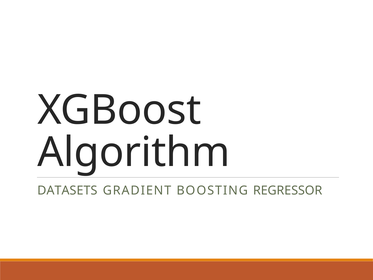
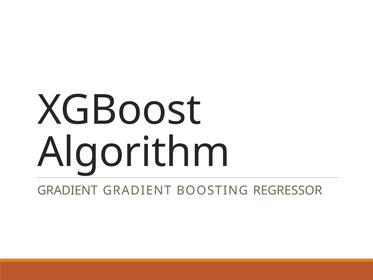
DATASETS: DATASETS -> GRADIENT (68, 190)
